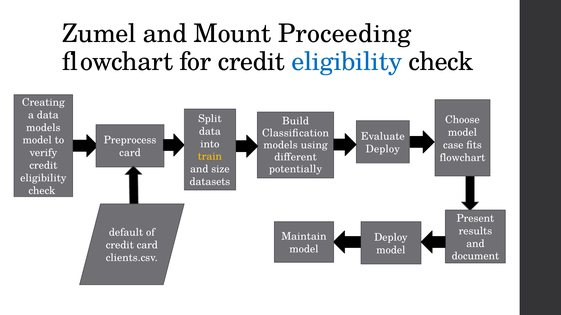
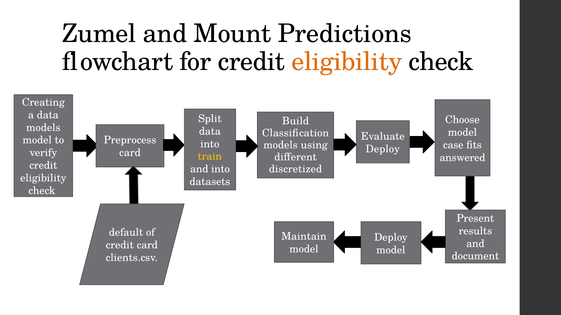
Proceeding: Proceeding -> Predictions (345, 34)
eligibility colour: blue -> orange (347, 62)
flowchart: flowchart -> answered (462, 158)
potentially: potentially -> discretized (296, 169)
and size: size -> into (220, 169)
